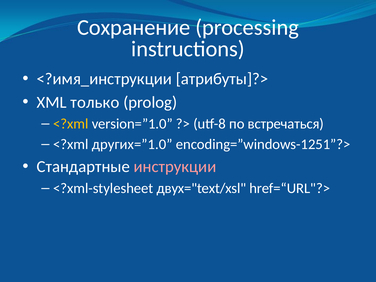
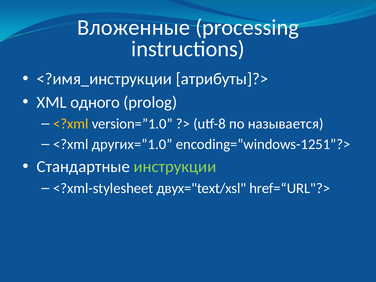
Сохранение: Сохранение -> Вложенные (134, 27)
только: только -> одного (95, 102)
встречаться: встречаться -> называется (286, 124)
инструкции colour: pink -> light green (175, 167)
